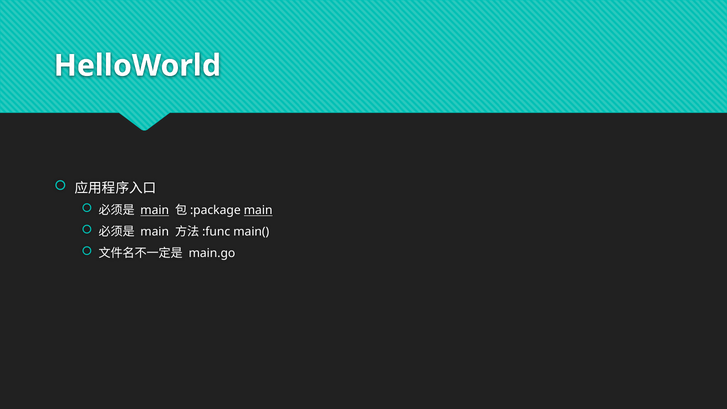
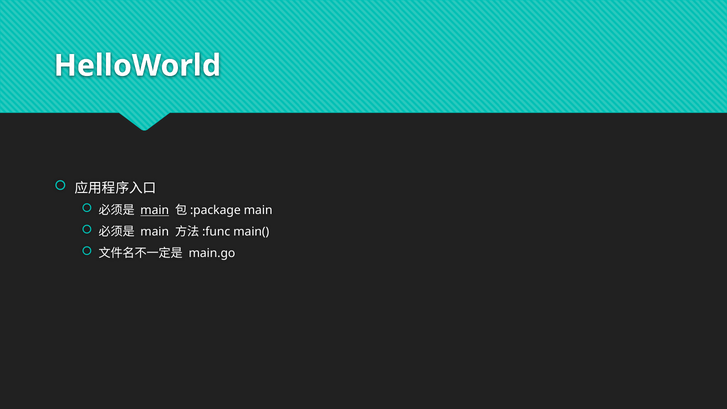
main underline: present -> none (258, 210)
